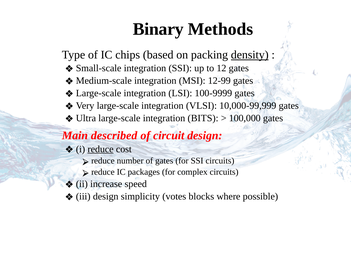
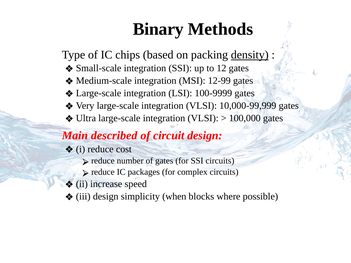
BITS: BITS -> VLSI (203, 118)
reduce underline: present -> none (101, 149)
votes: votes -> when (174, 197)
